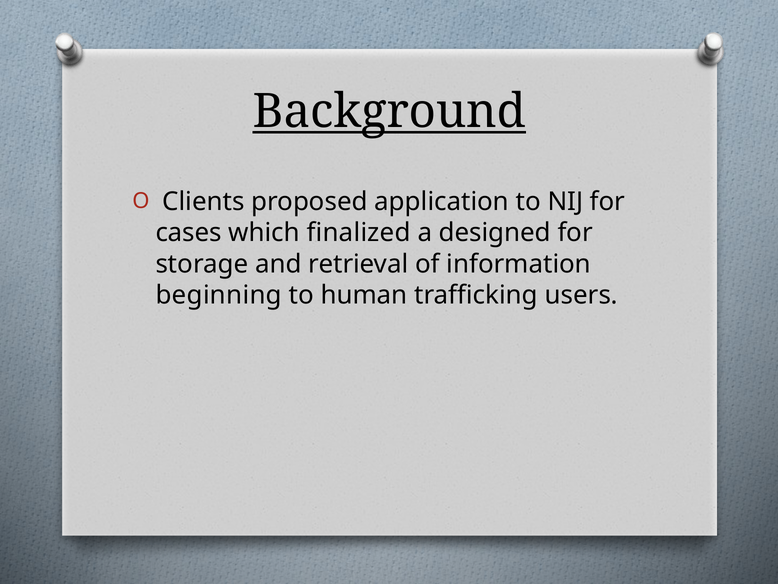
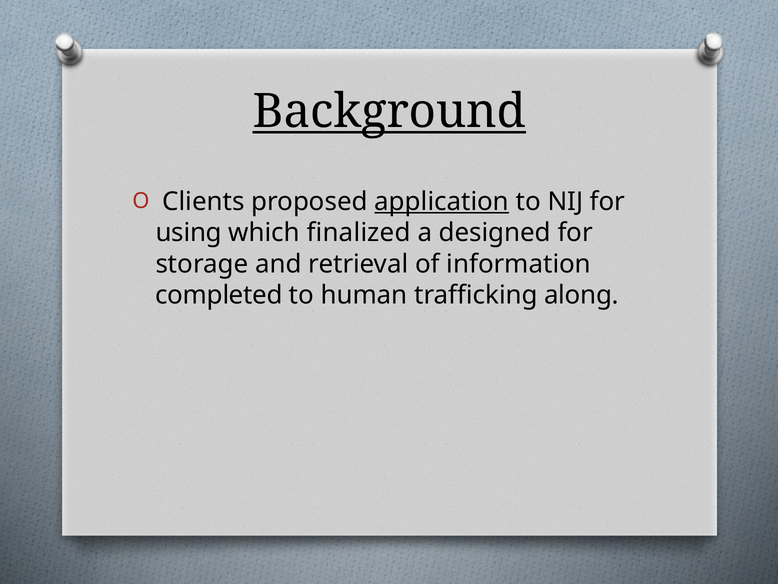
application underline: none -> present (442, 202)
cases: cases -> using (189, 233)
beginning: beginning -> completed (219, 295)
users: users -> along (581, 295)
